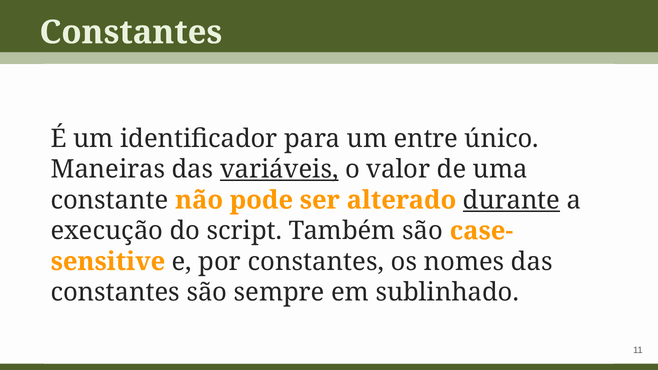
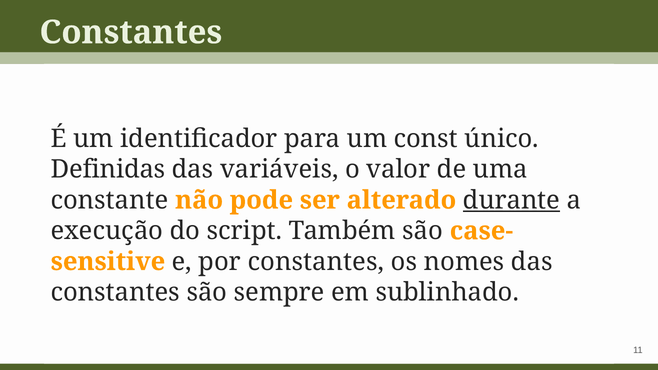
entre: entre -> const (426, 139)
Maneiras: Maneiras -> Definidas (108, 170)
variáveis underline: present -> none (279, 170)
